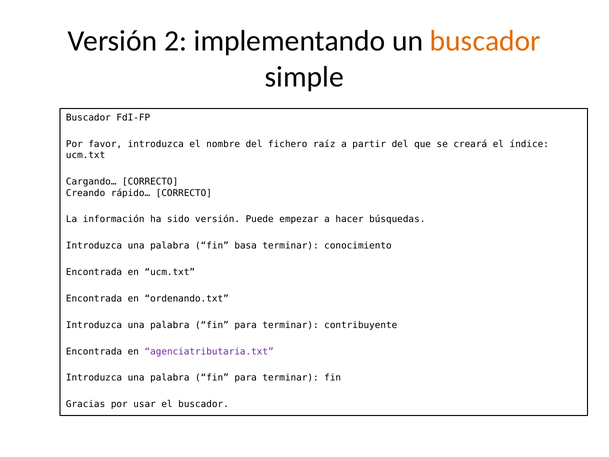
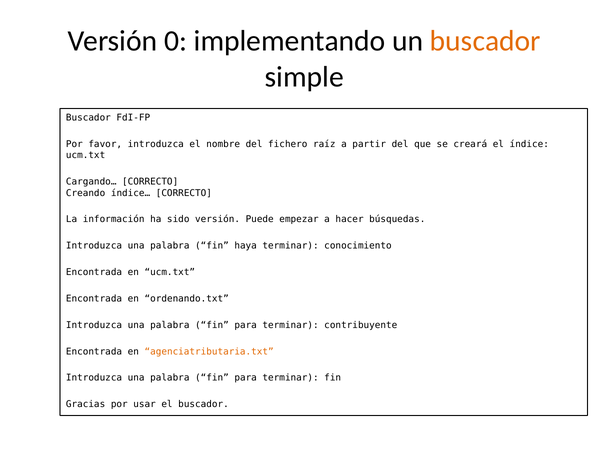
2: 2 -> 0 (176, 41)
rápido…: rápido… -> índice… (131, 193)
basa: basa -> haya (246, 246)
agenciatributaria.txt colour: purple -> orange (209, 351)
